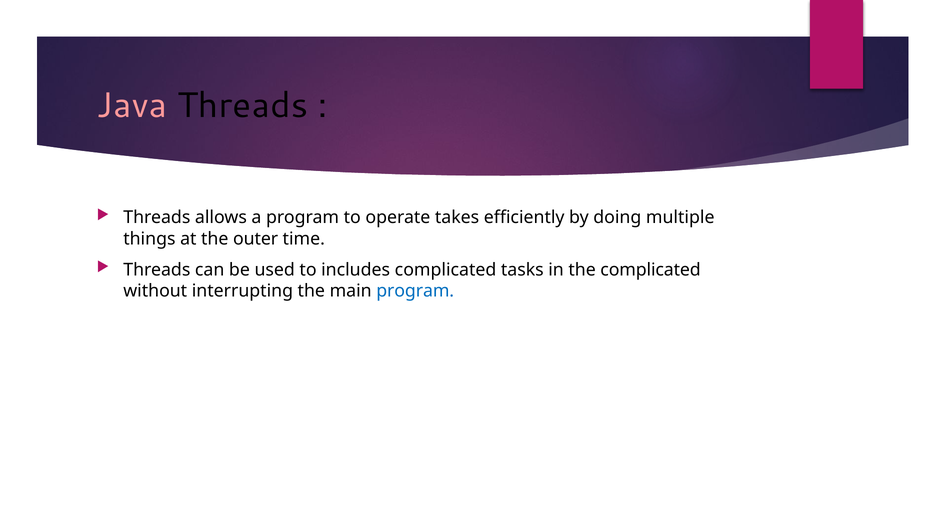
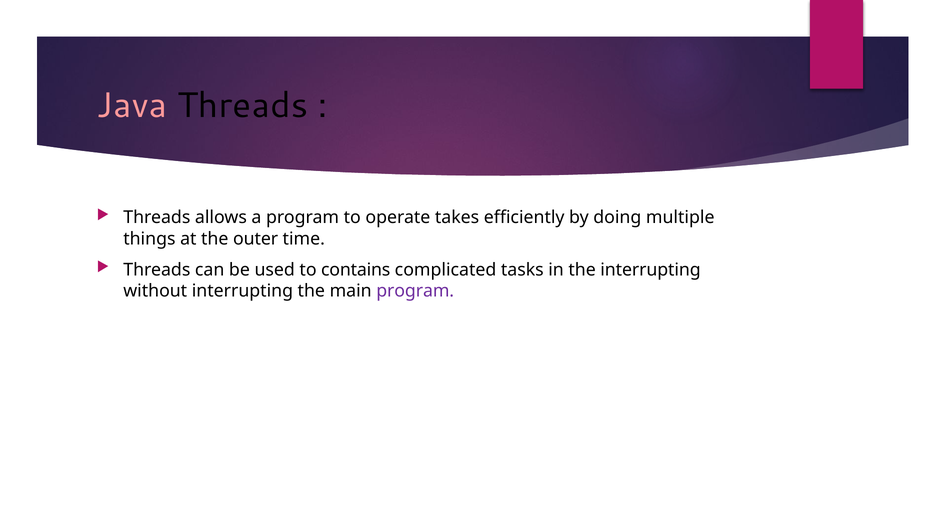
includes: includes -> contains (356, 270)
the complicated: complicated -> interrupting (651, 270)
program colour: blue -> purple (415, 291)
